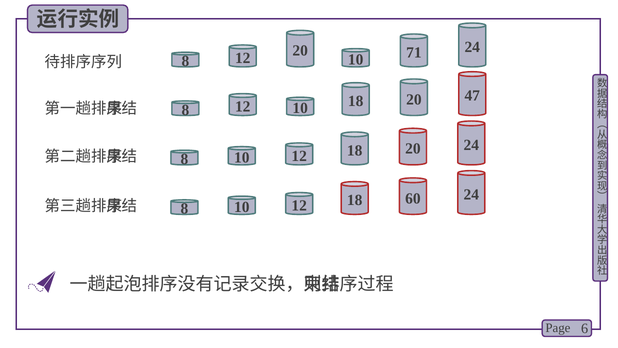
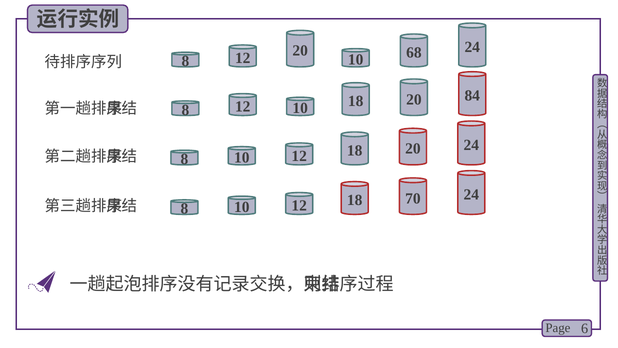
71: 71 -> 68 (414, 53)
47: 47 -> 84 (472, 96)
60: 60 -> 70 (413, 198)
